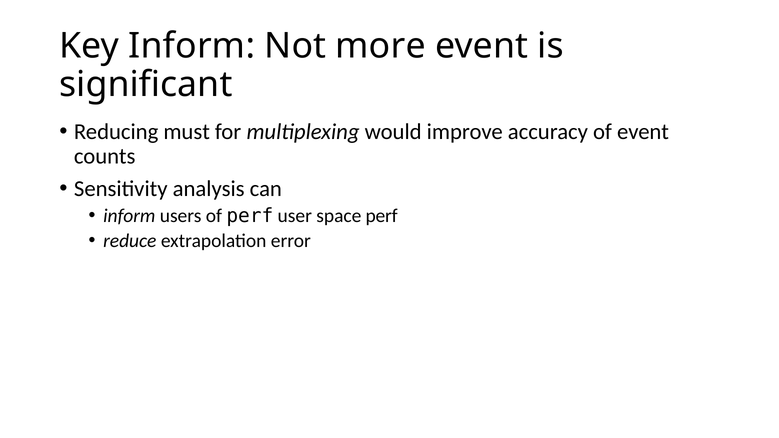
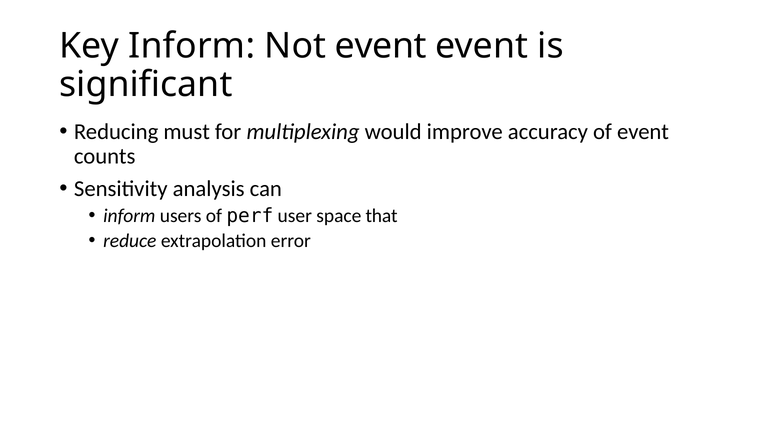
Not more: more -> event (381, 46)
space perf: perf -> that (382, 216)
